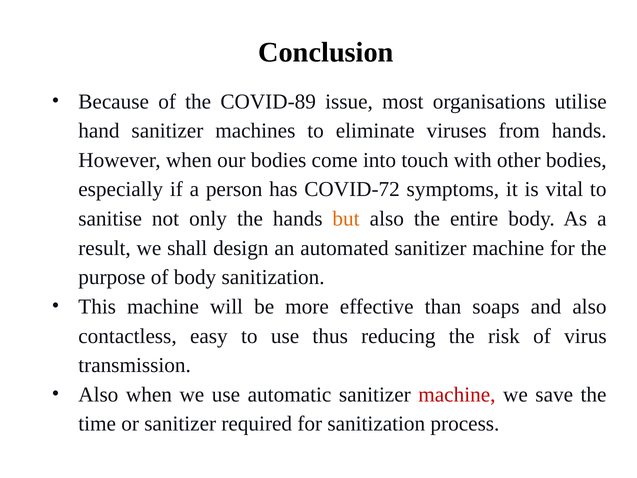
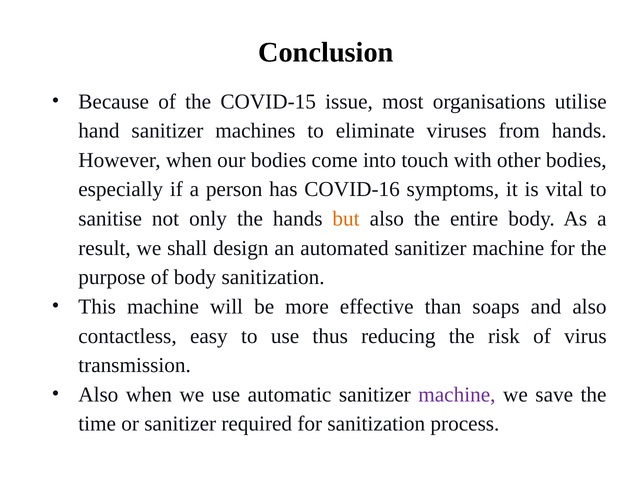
COVID-89: COVID-89 -> COVID-15 (268, 101)
COVID-72: COVID-72 -> COVID-16 (352, 189)
machine colour: red -> purple (457, 394)
